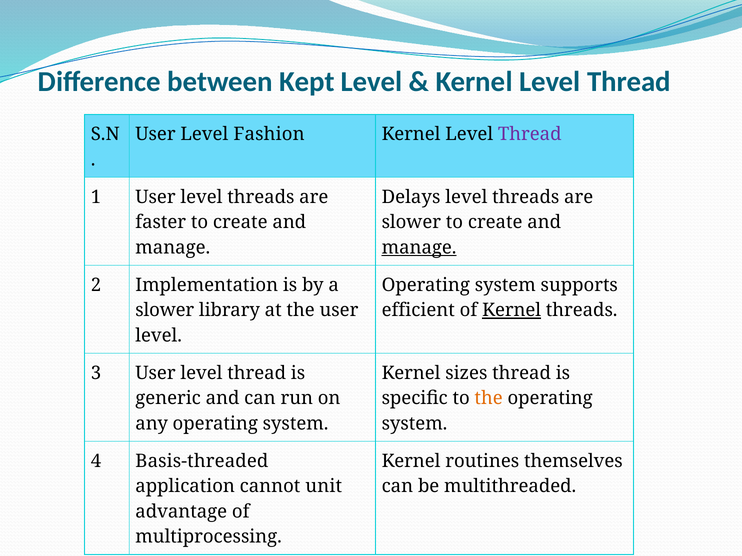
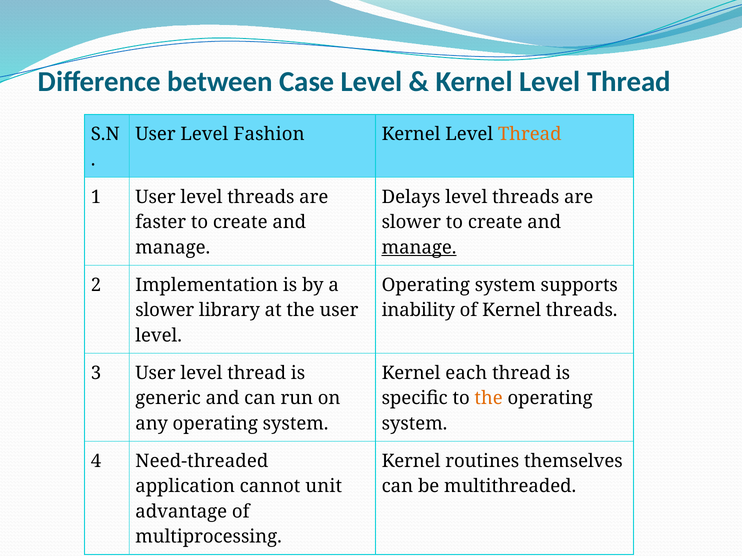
Kept: Kept -> Case (307, 82)
Thread colour: purple -> orange (530, 134)
efficient: efficient -> inability (418, 311)
Kernel underline: present -> none (512, 311)
sizes: sizes -> each (466, 373)
Basis-threaded: Basis-threaded -> Need-threaded (202, 462)
